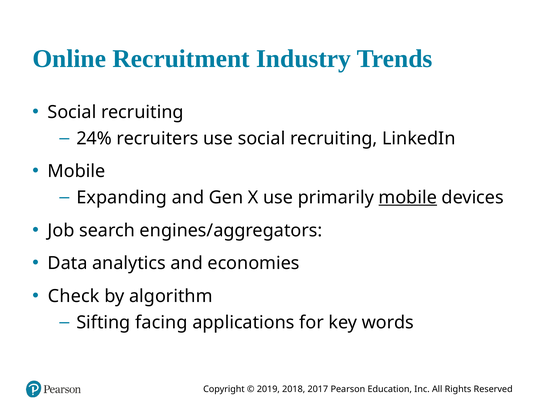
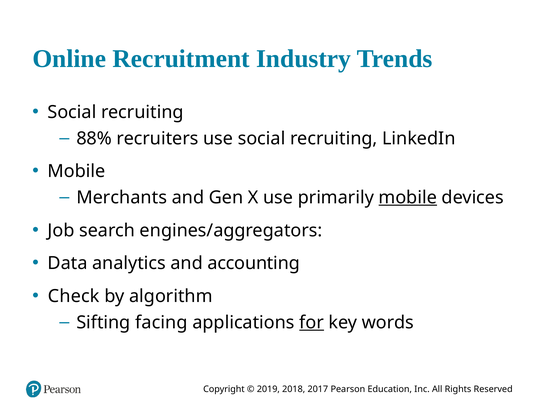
24%: 24% -> 88% (94, 138)
Expanding: Expanding -> Merchants (122, 197)
economies: economies -> accounting (254, 263)
for underline: none -> present (312, 322)
